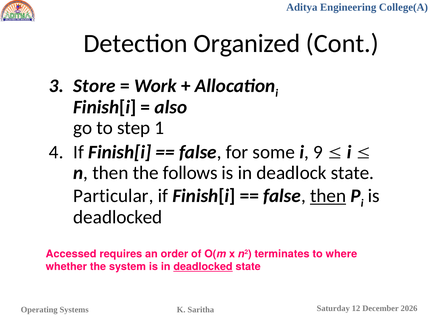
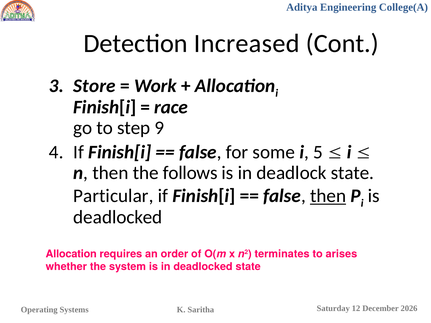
Organized: Organized -> Increased (247, 43)
also: also -> race (171, 107)
1: 1 -> 9 (159, 128)
9: 9 -> 5 (318, 152)
Accessed: Accessed -> Allocation (71, 254)
where: where -> arises (341, 254)
deadlocked underline: present -> none (203, 267)
